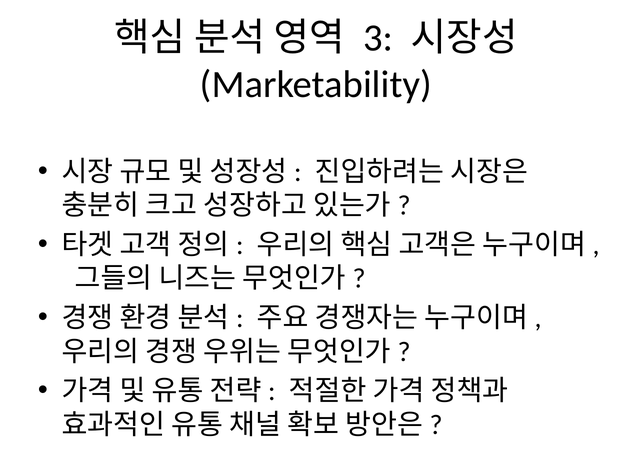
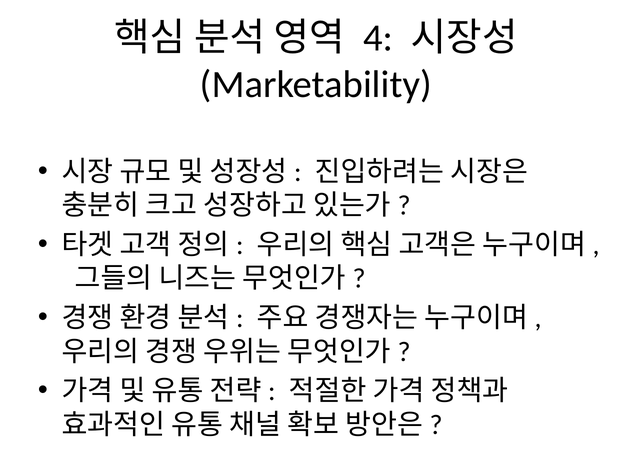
3: 3 -> 4 (378, 38)
